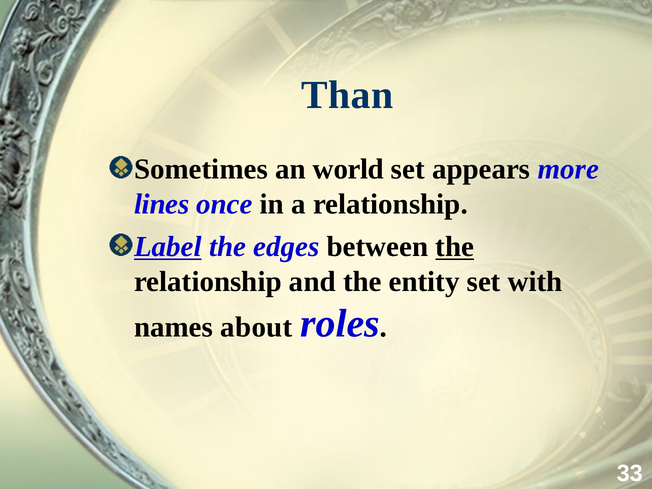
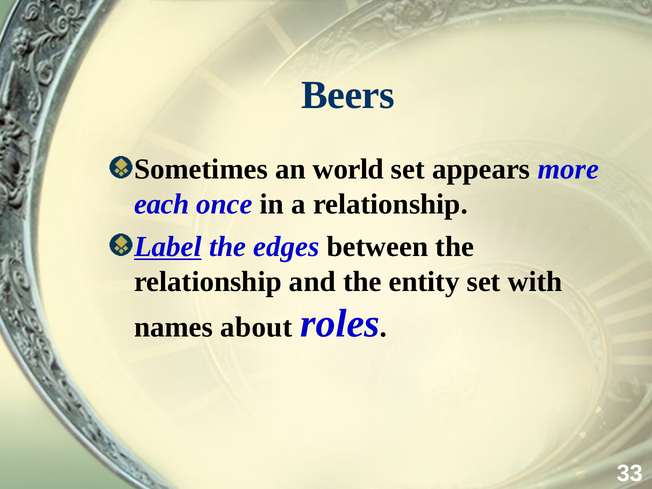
Than: Than -> Beers (348, 95)
lines: lines -> each (162, 204)
the underline: present -> none (455, 247)
